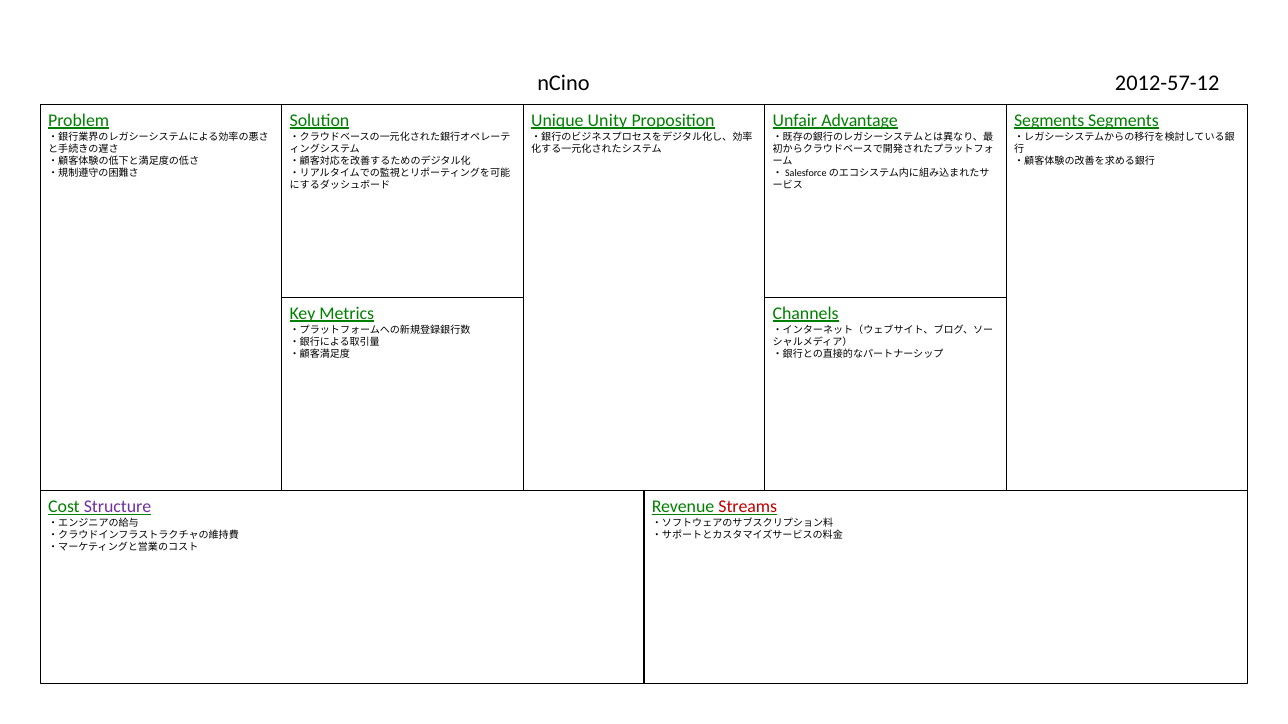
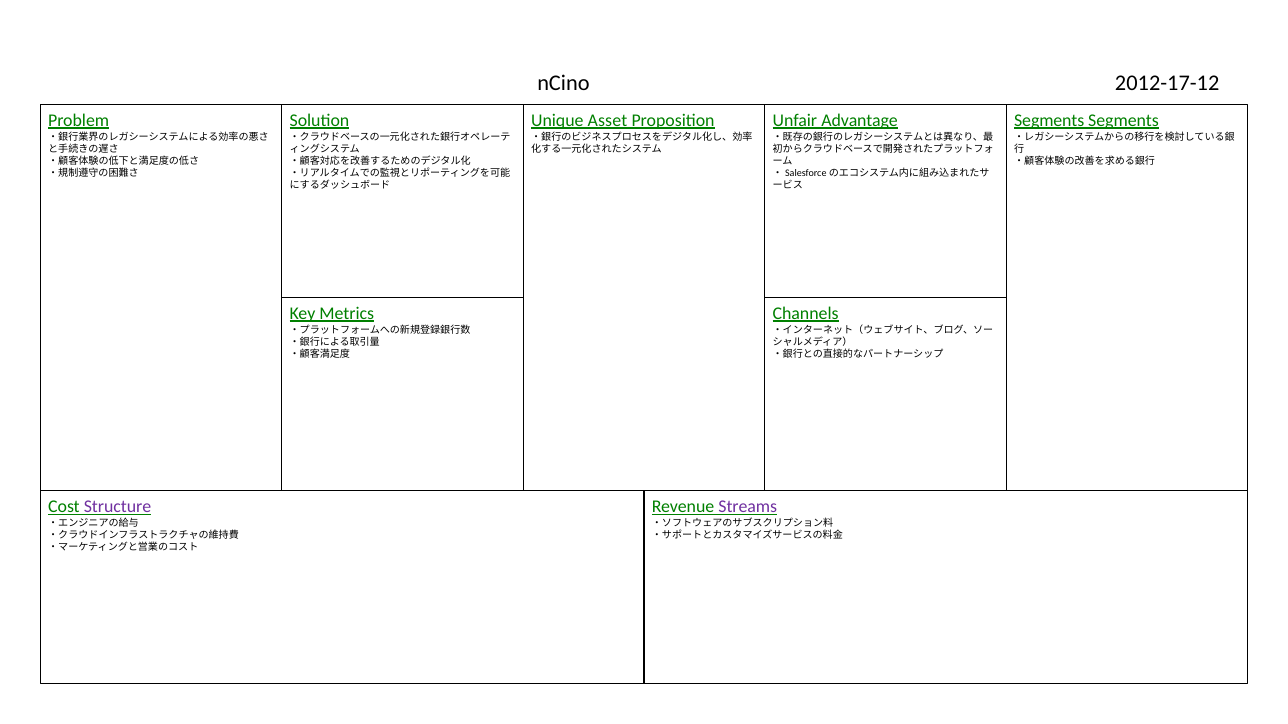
2012-57-12: 2012-57-12 -> 2012-17-12 (1167, 83)
Unity: Unity -> Asset (607, 121)
Streams colour: red -> purple (748, 507)
